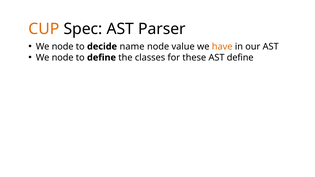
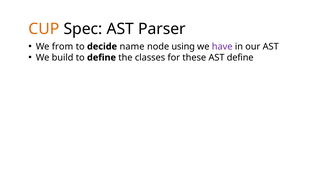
node: node -> from (63, 47)
value: value -> using (183, 47)
have colour: orange -> purple (222, 47)
node: node -> build (63, 58)
